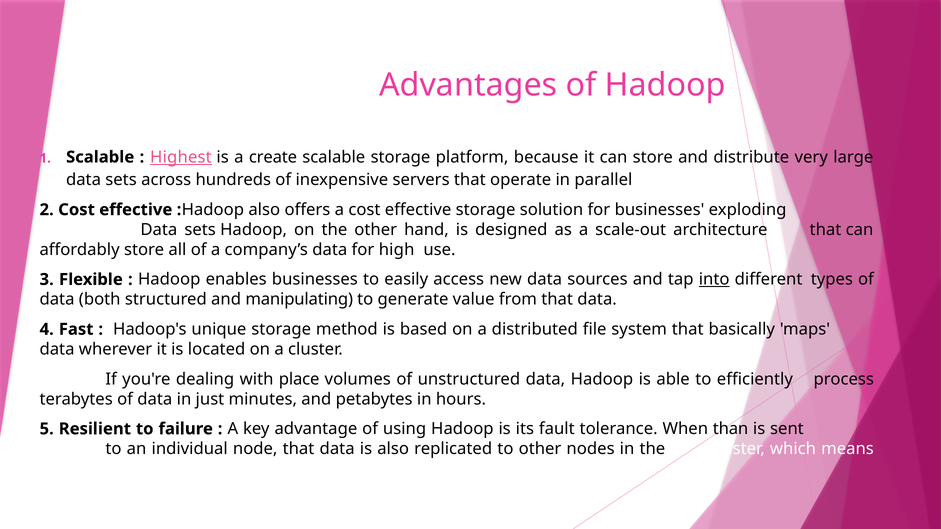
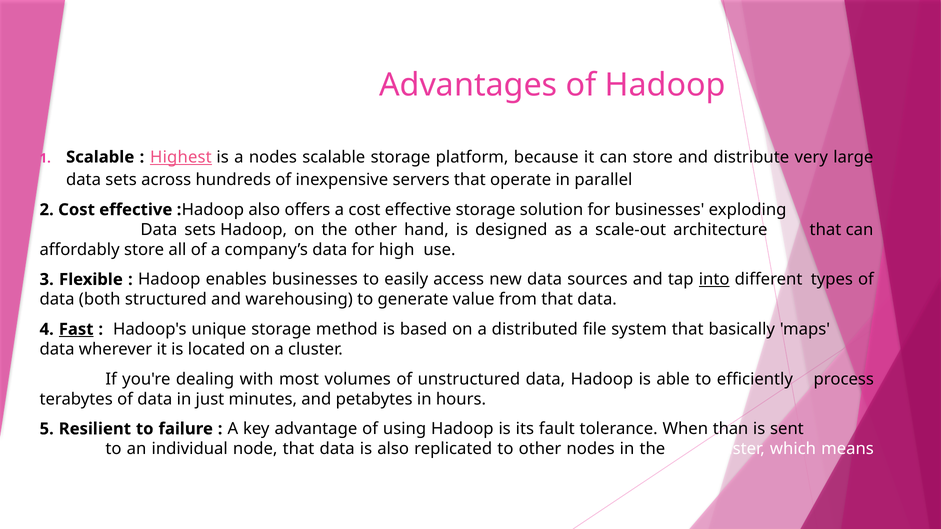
a create: create -> nodes (273, 157)
manipulating: manipulating -> warehousing (299, 300)
Fast underline: none -> present (76, 329)
place: place -> most (299, 379)
